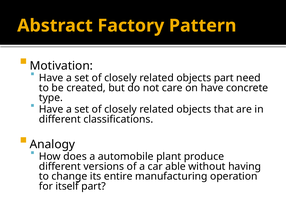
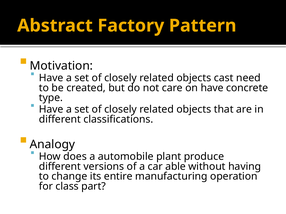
objects part: part -> cast (224, 78)
itself: itself -> class (67, 187)
